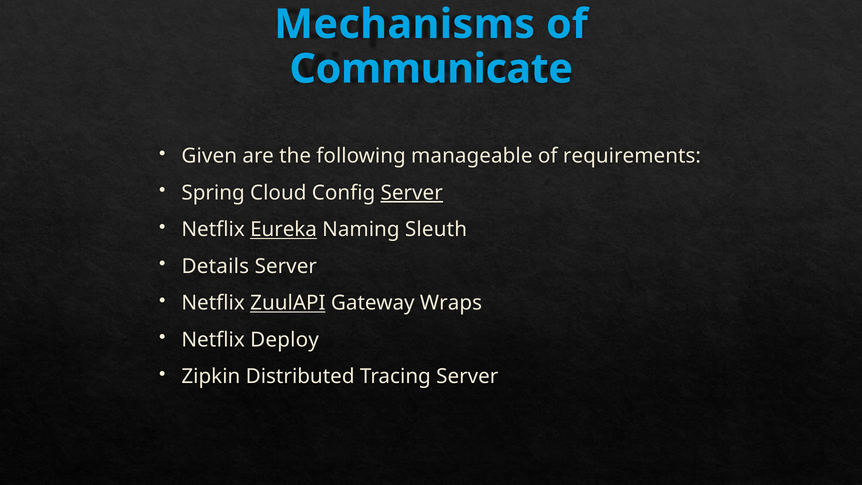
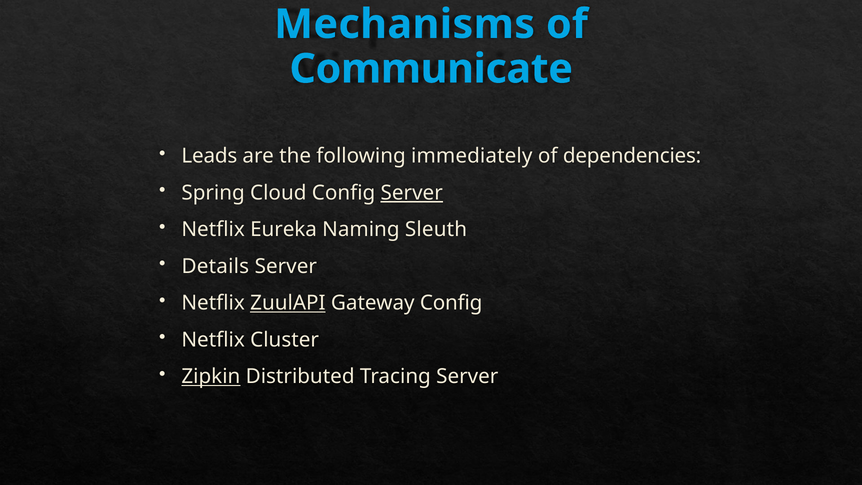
Given: Given -> Leads (209, 156)
manageable: manageable -> immediately (472, 156)
requirements: requirements -> dependencies (632, 156)
Eureka underline: present -> none (284, 230)
Gateway Wraps: Wraps -> Config (451, 303)
Deploy: Deploy -> Cluster (285, 340)
Zipkin underline: none -> present (211, 377)
